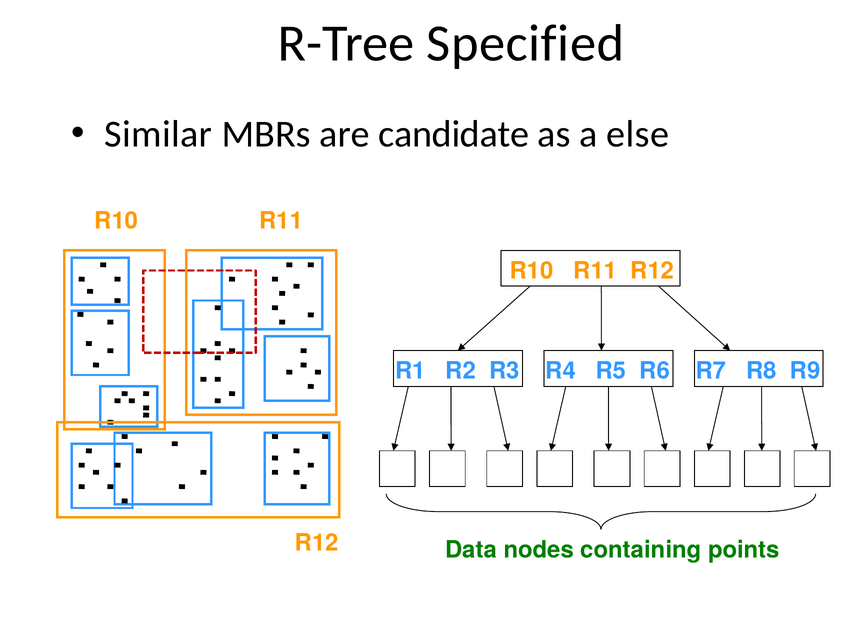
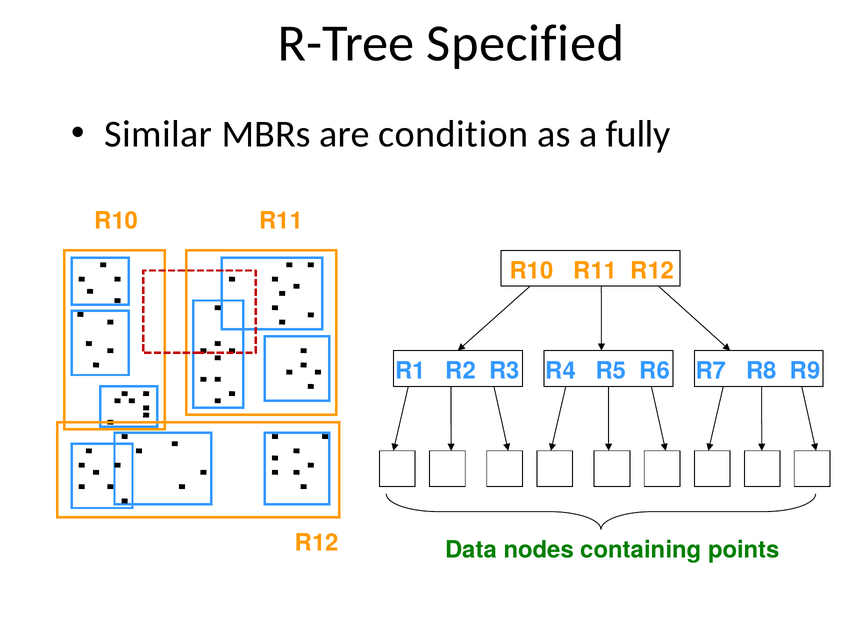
candidate: candidate -> condition (453, 134)
else: else -> fully (638, 134)
